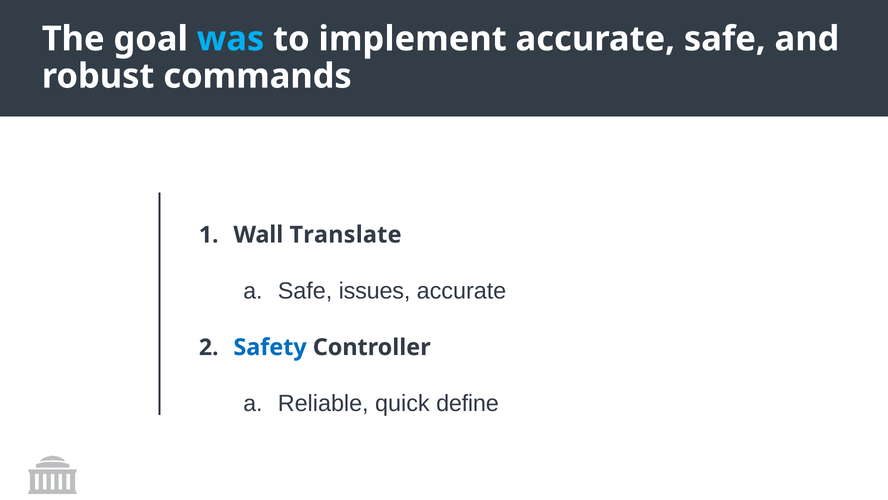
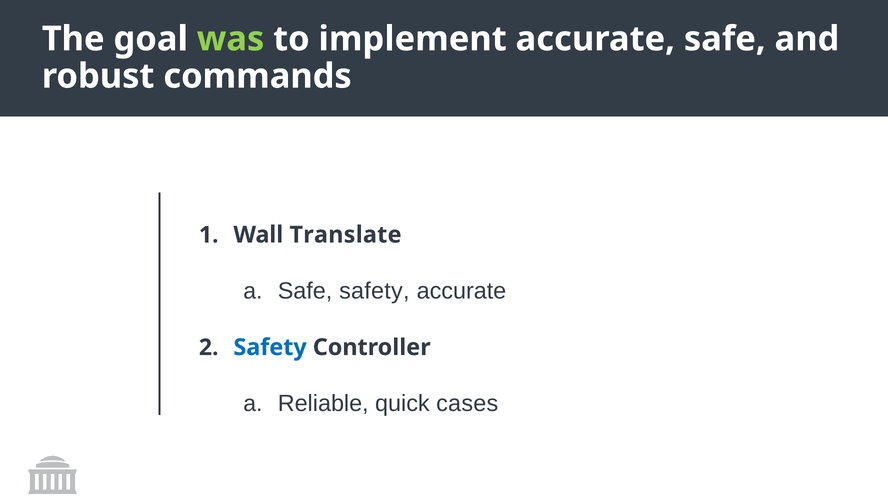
was colour: light blue -> light green (231, 39)
Safe issues: issues -> safety (374, 291)
define: define -> cases (467, 403)
